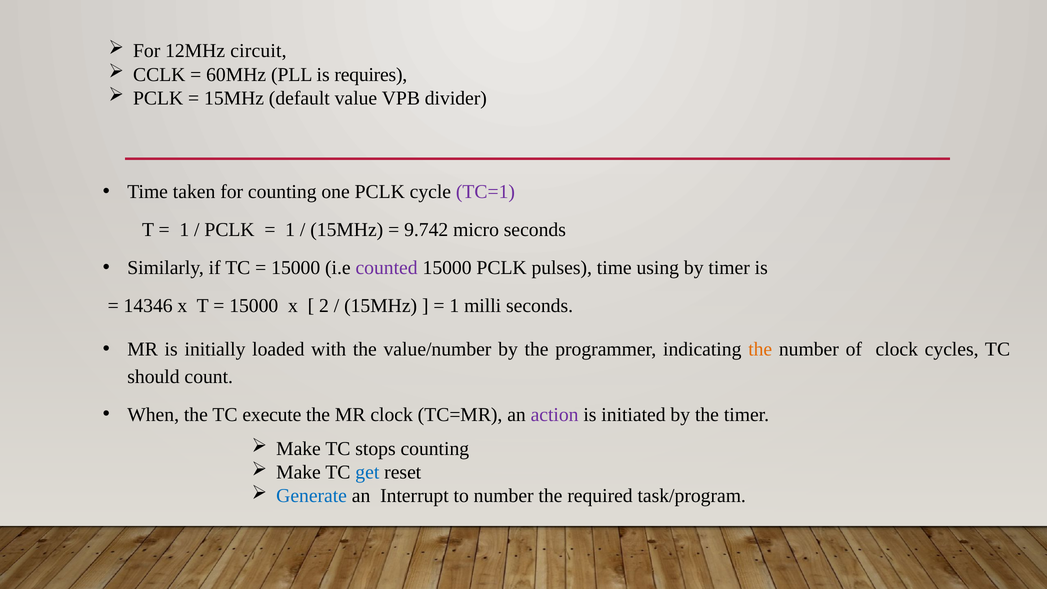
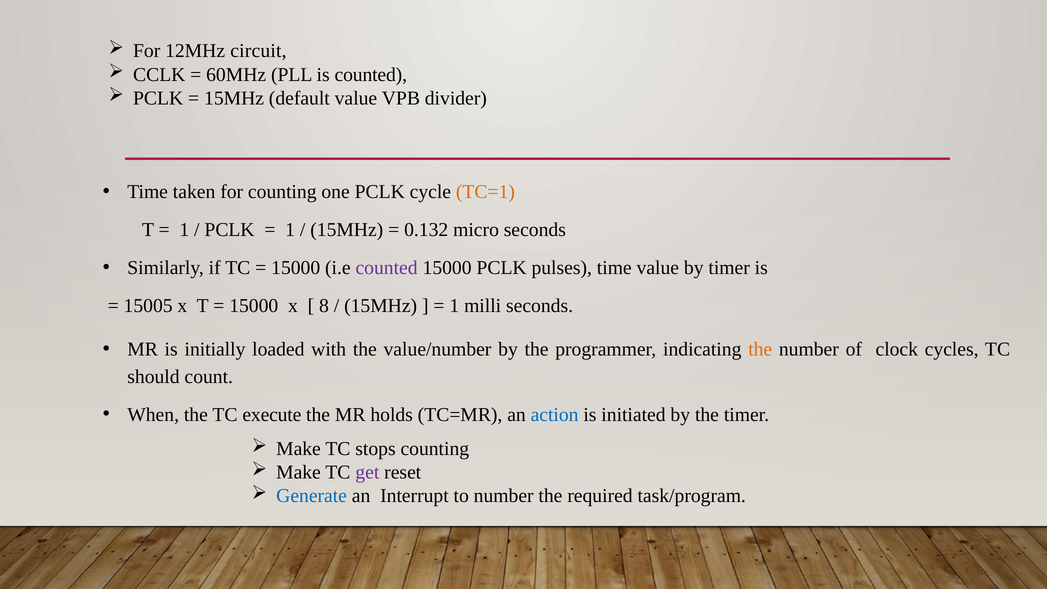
is requires: requires -> counted (371, 75)
TC=1 colour: purple -> orange (485, 192)
9.742: 9.742 -> 0.132 (426, 230)
time using: using -> value (658, 268)
14346: 14346 -> 15005 (148, 306)
2: 2 -> 8 (324, 306)
MR clock: clock -> holds (392, 415)
action colour: purple -> blue (555, 415)
get colour: blue -> purple (367, 472)
